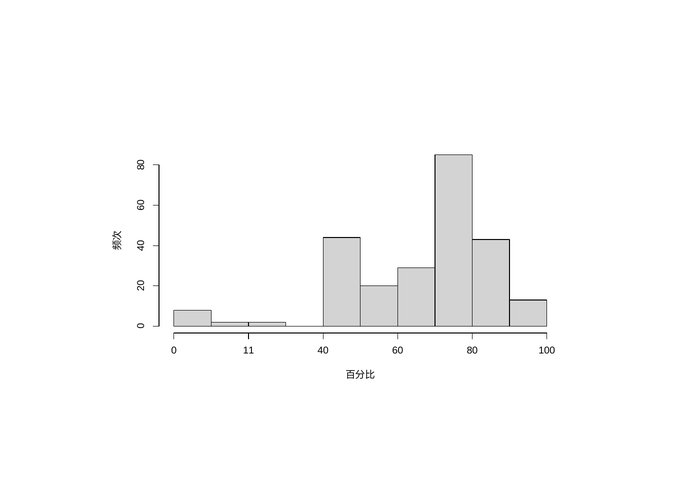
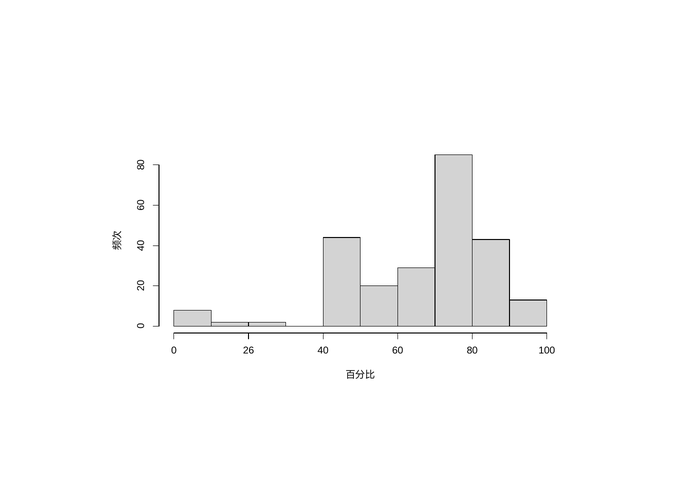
11: 11 -> 26 (249, 350)
